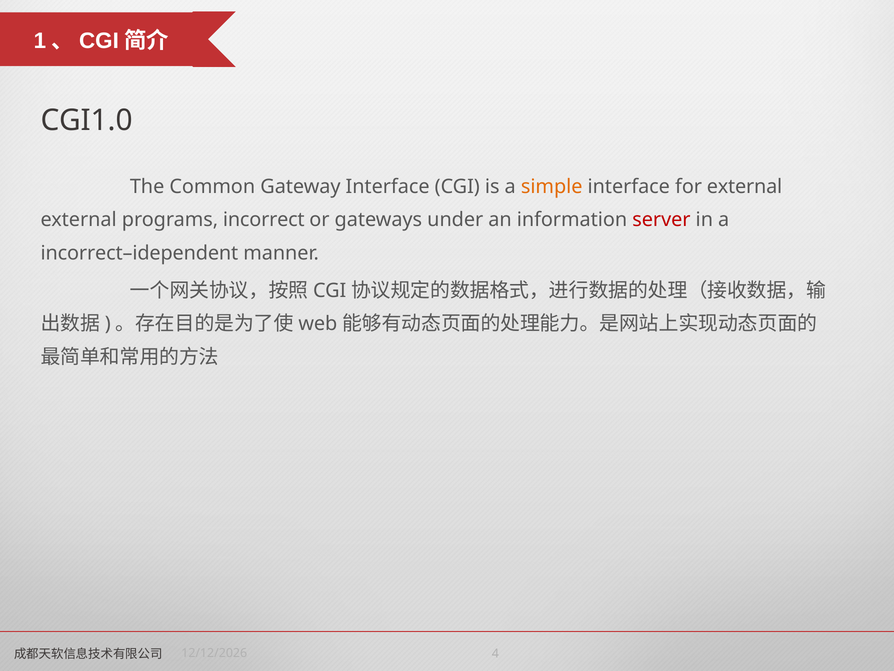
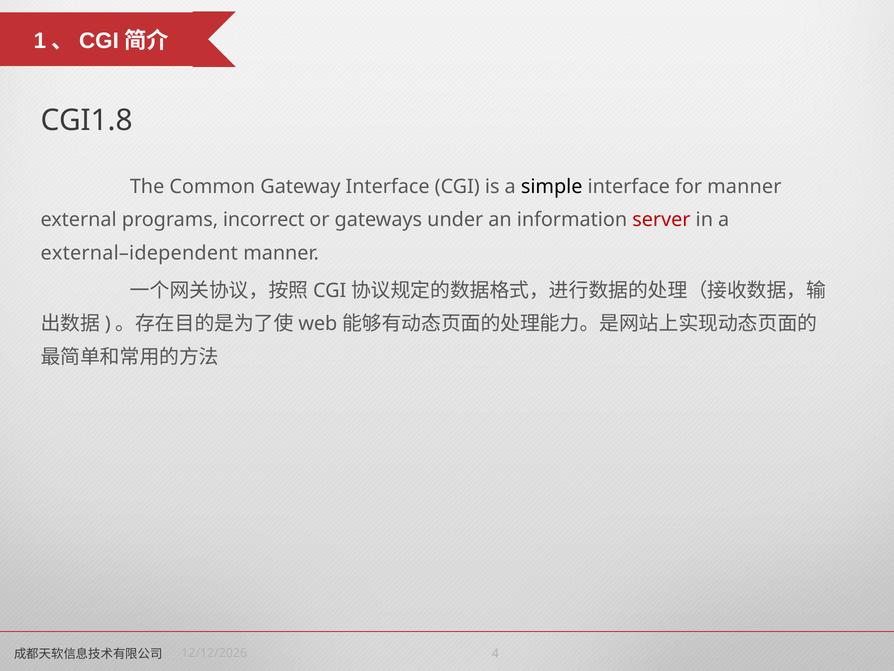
CGI1.0: CGI1.0 -> CGI1.8 (87, 120)
simple colour: orange -> black (552, 186)
for external: external -> manner (744, 186)
incorrect–idependent: incorrect–idependent -> external–idependent (139, 253)
